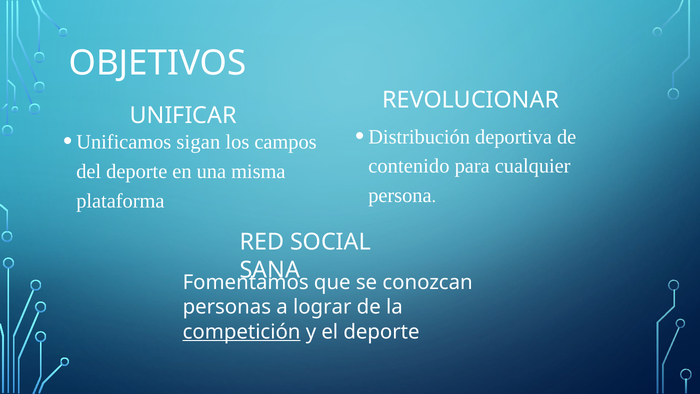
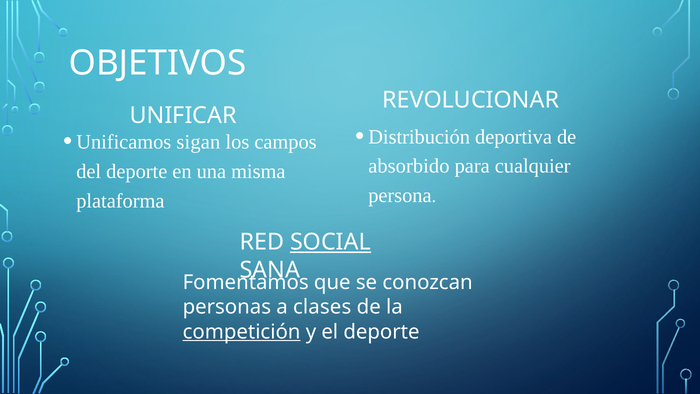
contenido: contenido -> absorbido (409, 166)
SOCIAL underline: none -> present (331, 242)
lograr: lograr -> clases (322, 307)
